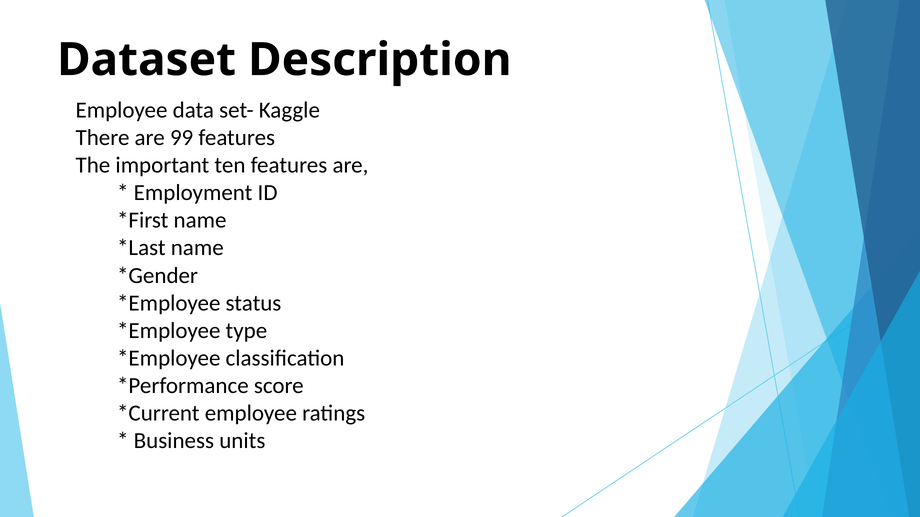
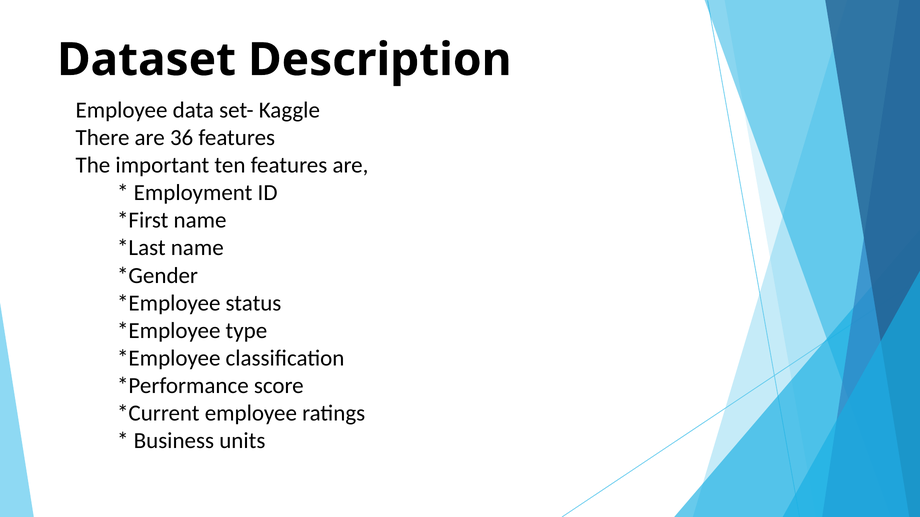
99: 99 -> 36 (182, 138)
